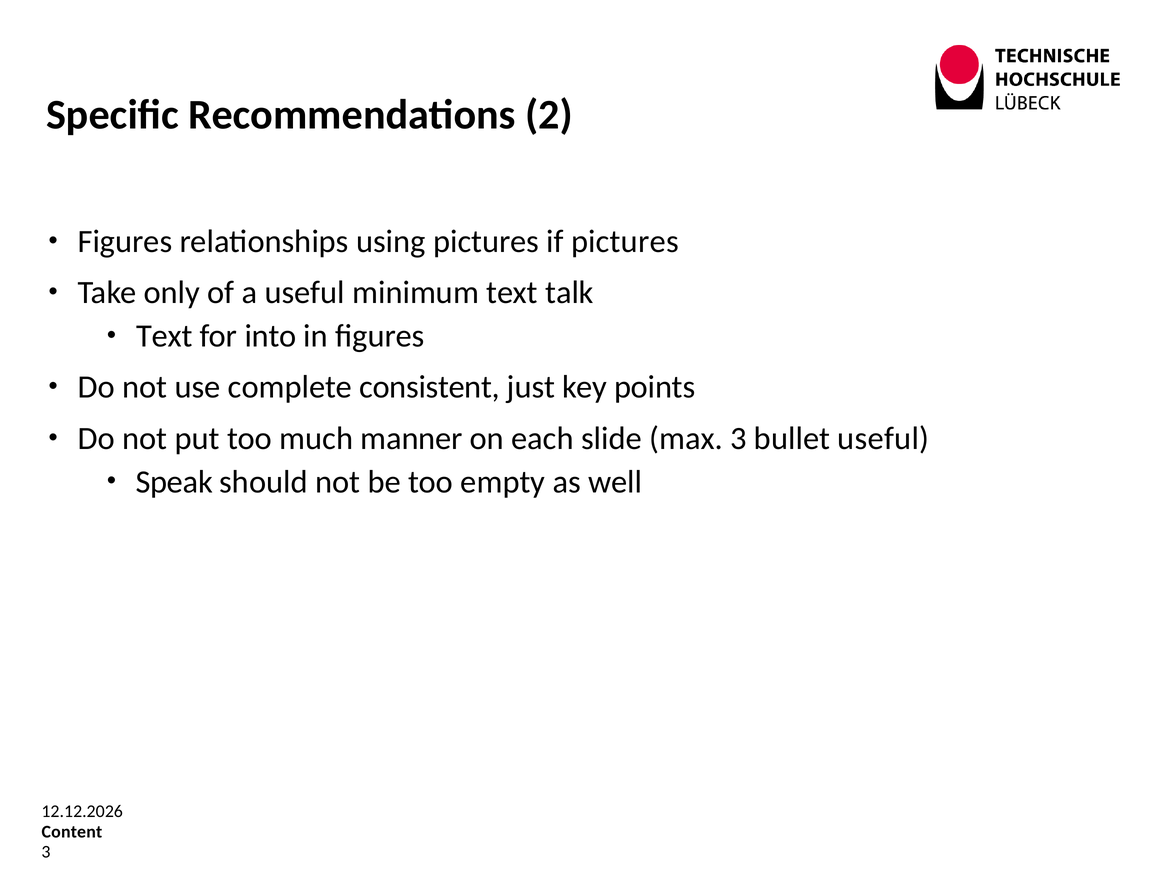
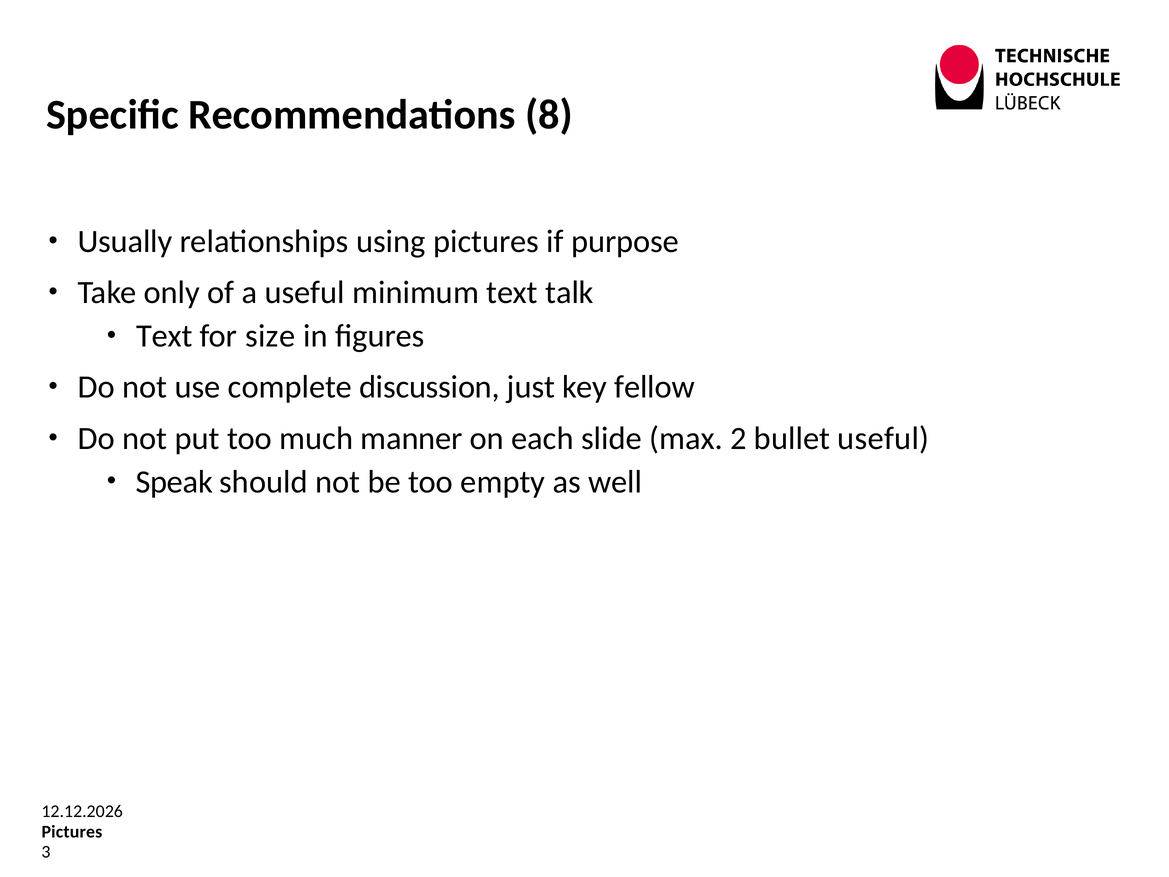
2: 2 -> 8 (549, 115)
Figures: Figures -> Usually (125, 241)
if pictures: pictures -> purpose (625, 241)
into: into -> size (270, 336)
consistent: consistent -> discussion (429, 387)
points: points -> fellow (655, 387)
max 3: 3 -> 2 (738, 438)
Content: Content -> Pictures (72, 832)
